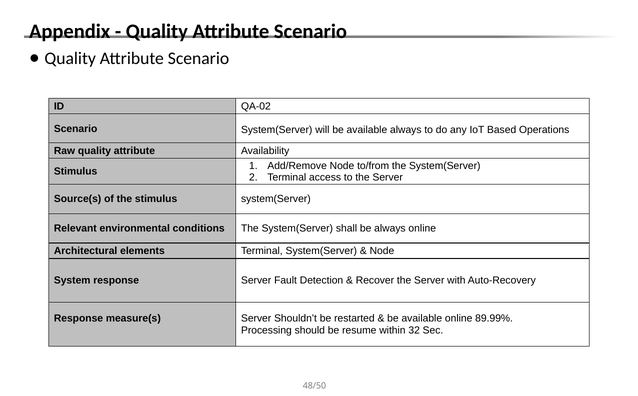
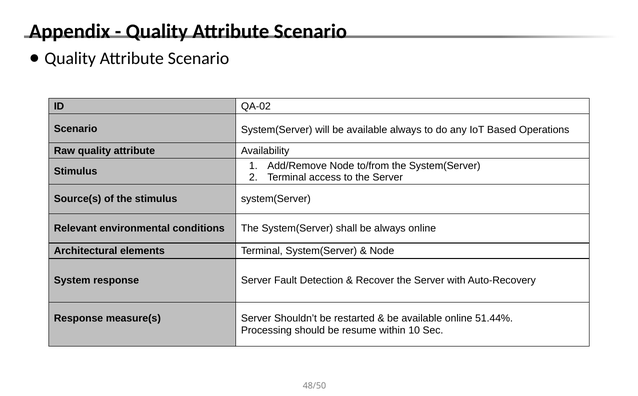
89.99%: 89.99% -> 51.44% (494, 319)
32: 32 -> 10 (414, 330)
